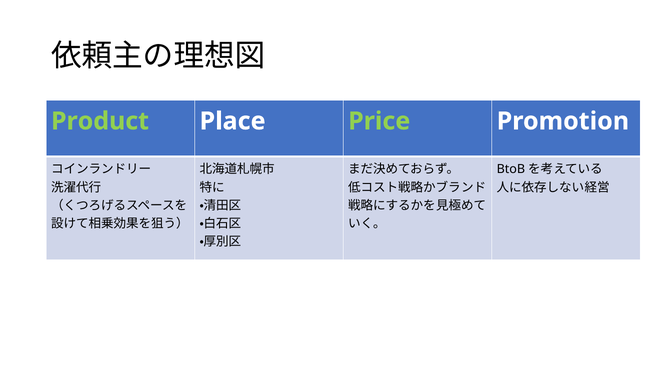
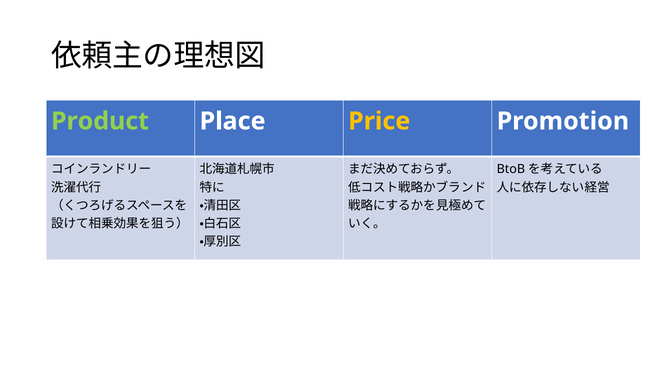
Price colour: light green -> yellow (379, 121)
